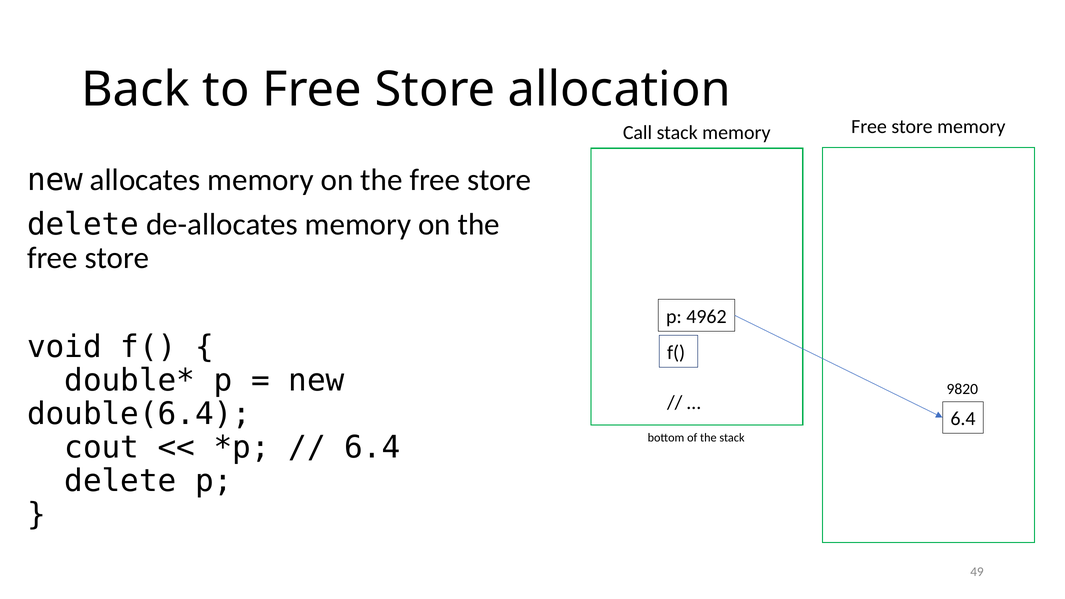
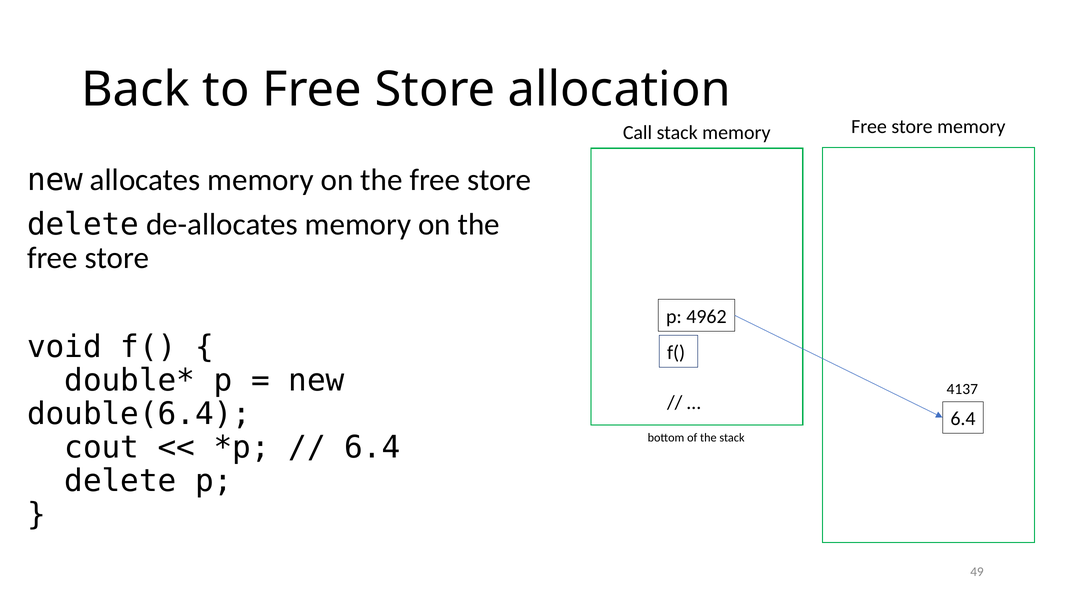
9820: 9820 -> 4137 (962, 389)
